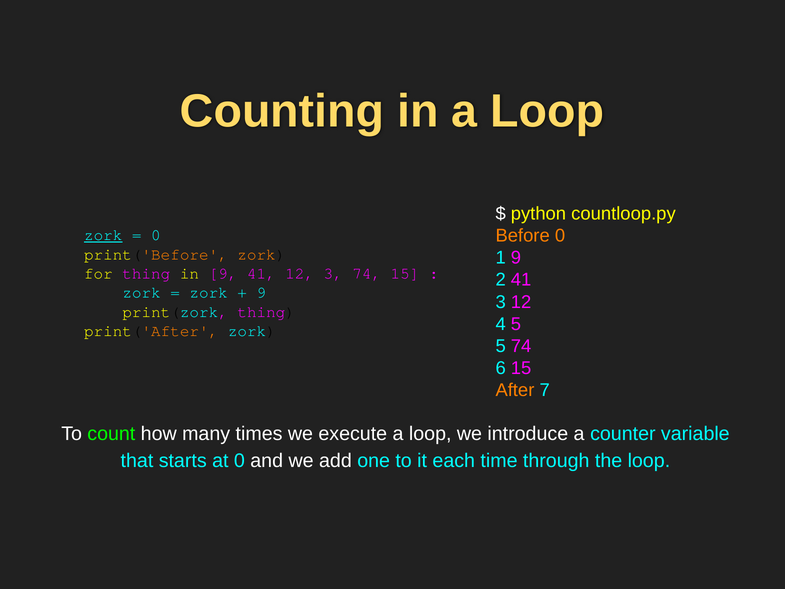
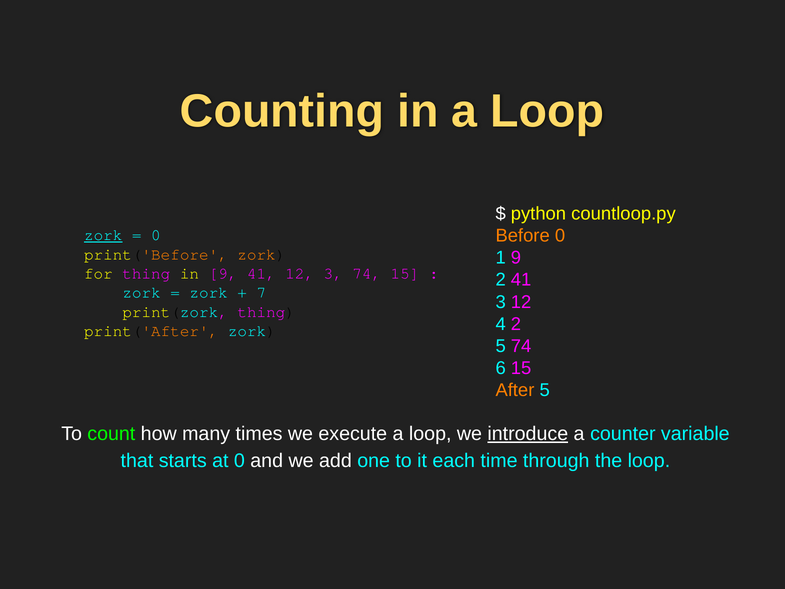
9: 9 -> 7 (261, 292)
4 5: 5 -> 2 (516, 324)
After 7: 7 -> 5 (545, 390)
introduce underline: none -> present (528, 434)
